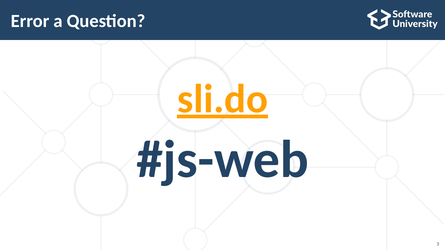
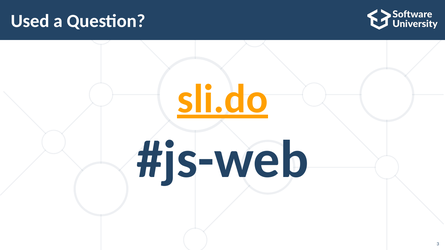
Error: Error -> Used (30, 21)
